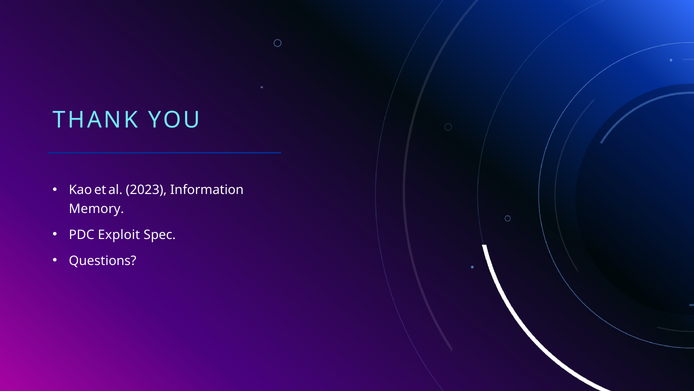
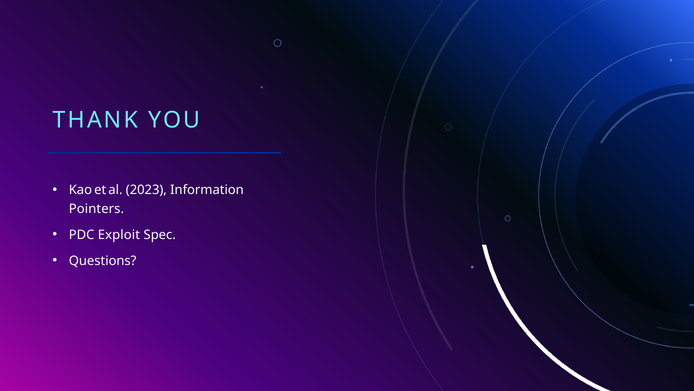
Memory: Memory -> Pointers (96, 208)
